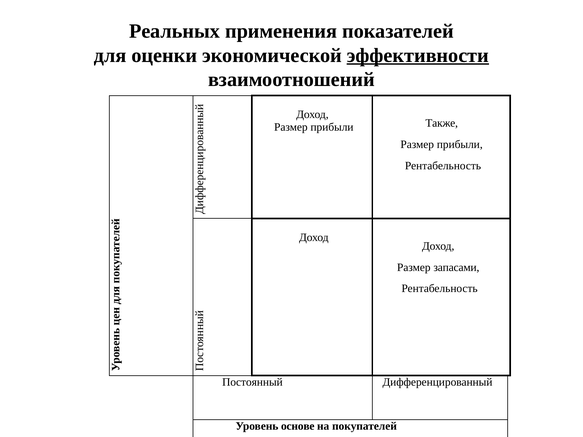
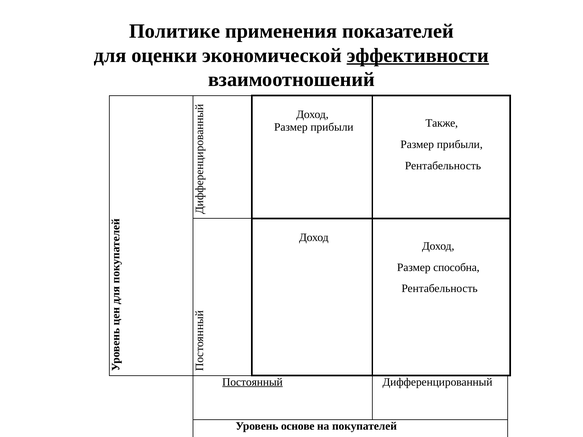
Реальных: Реальных -> Политике (175, 31)
запасами: запасами -> способна (456, 267)
Постоянный underline: none -> present (252, 382)
